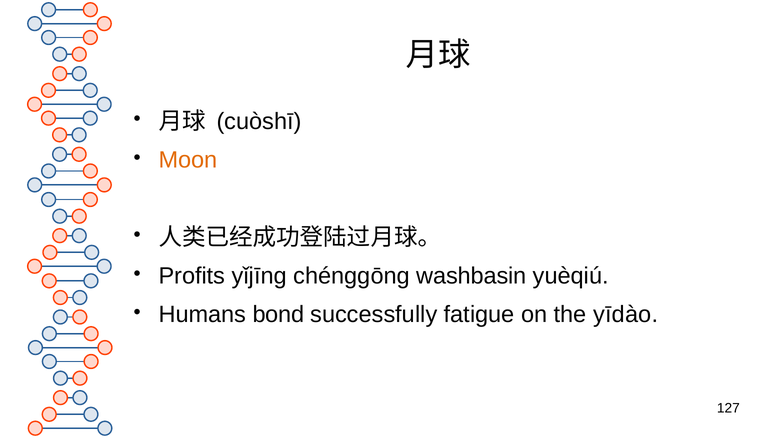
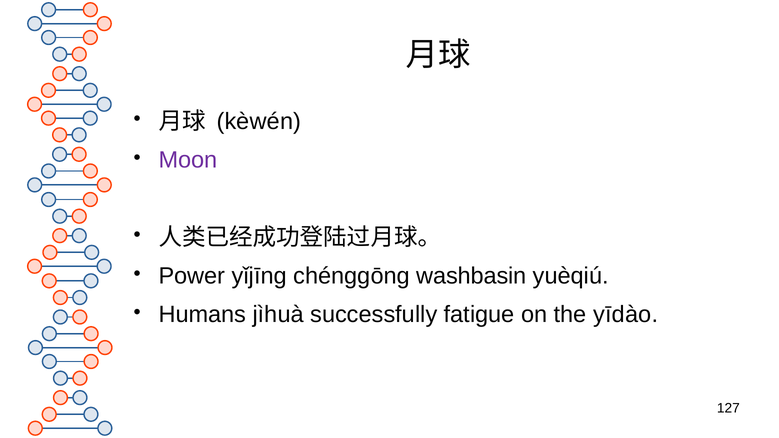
cuòshī: cuòshī -> kèwén (259, 122)
Moon colour: orange -> purple (188, 160)
Profits: Profits -> Power (192, 276)
bond: bond -> jìhuà (278, 315)
